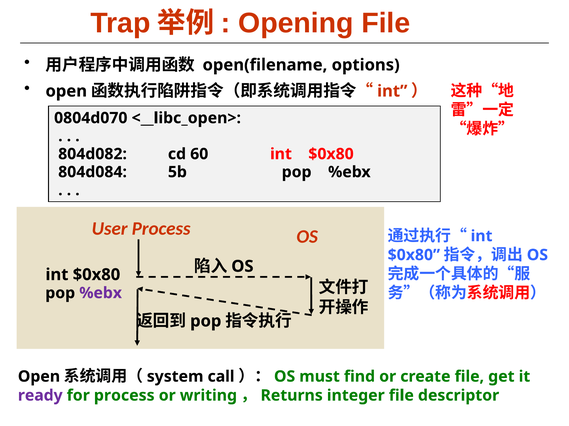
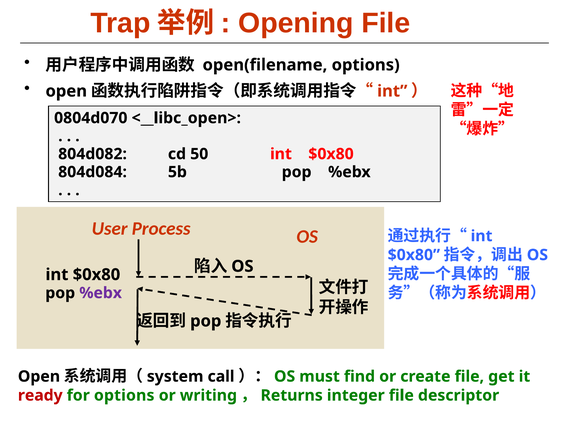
60: 60 -> 50 (199, 154)
ready colour: purple -> red (40, 396)
for process: process -> options (124, 396)
